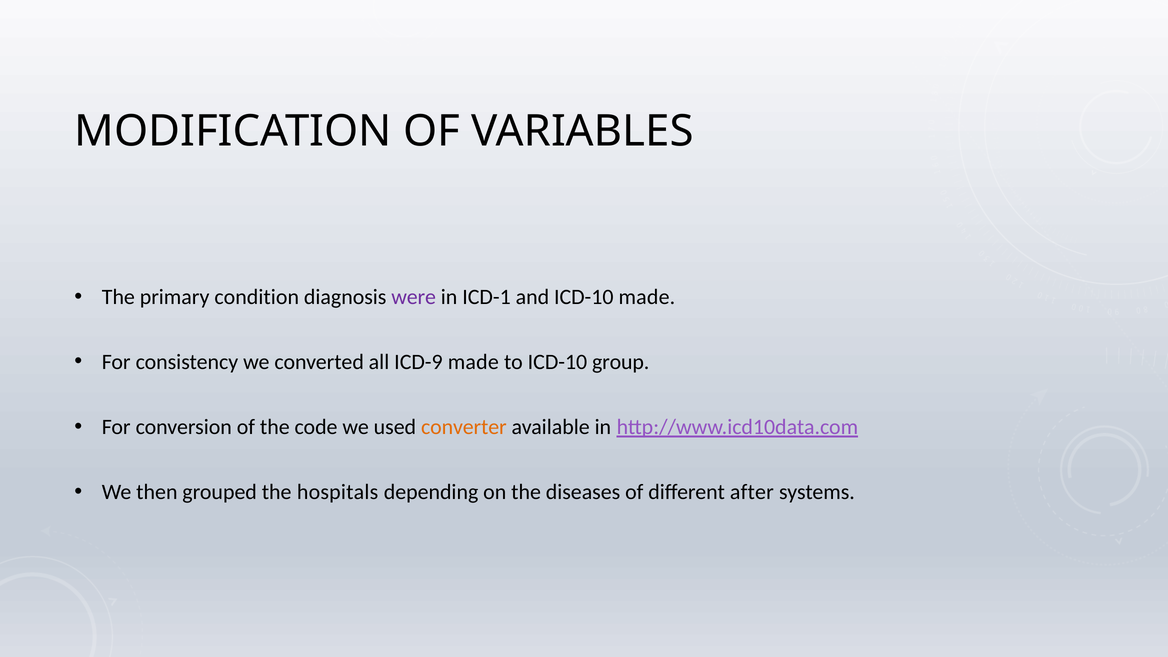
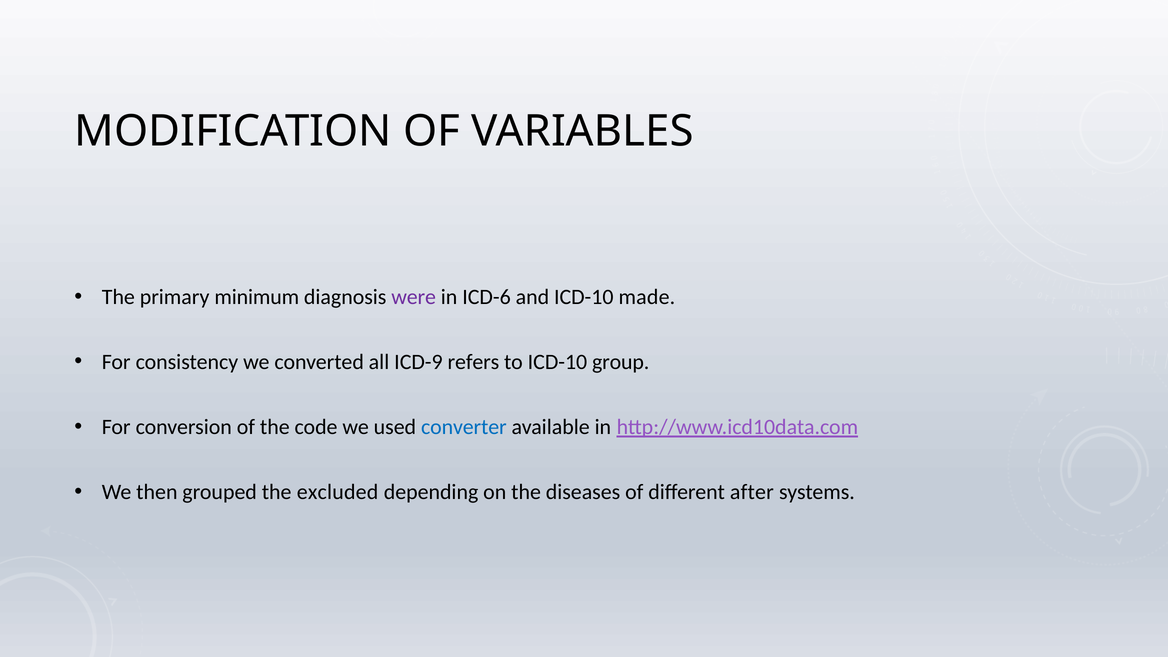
condition: condition -> minimum (257, 297)
ICD-1: ICD-1 -> ICD-6 (487, 297)
ICD-9 made: made -> refers (473, 362)
converter colour: orange -> blue (464, 427)
hospitals: hospitals -> excluded (338, 492)
